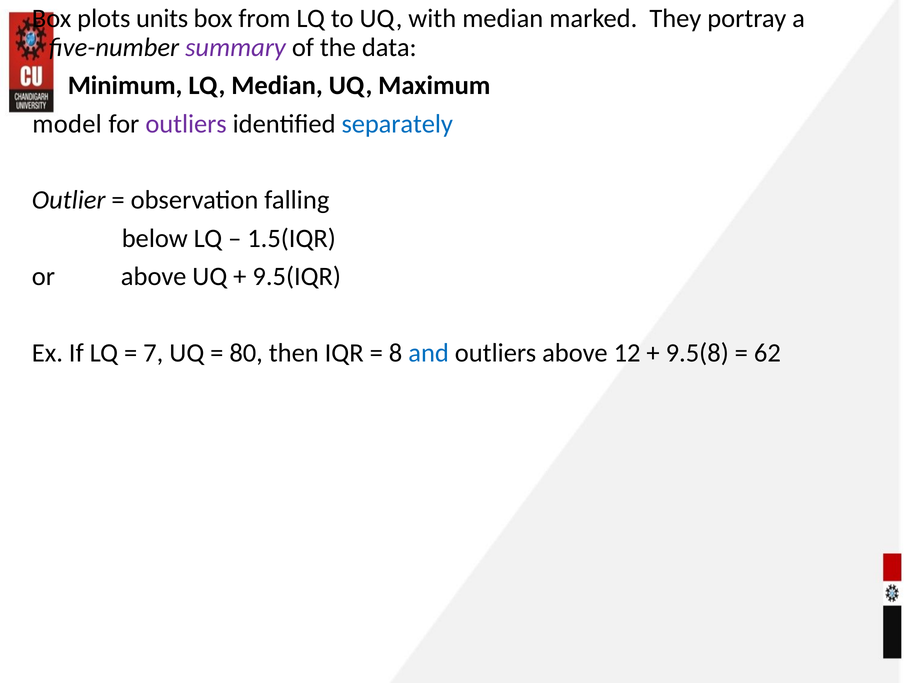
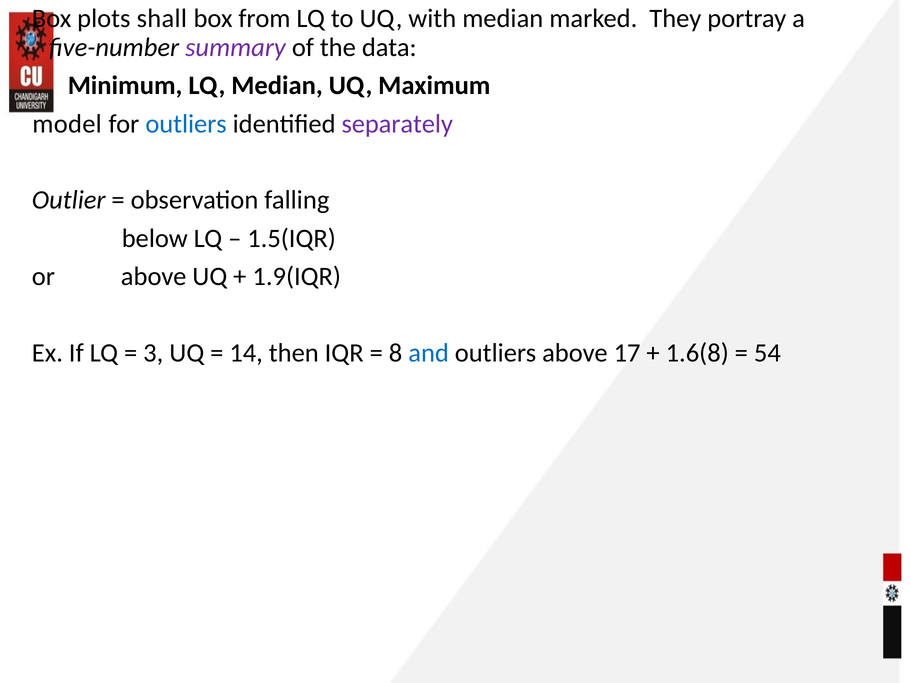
units: units -> shall (162, 19)
outliers colour: purple -> blue (186, 124)
separately colour: blue -> purple (397, 124)
9.5(IQR: 9.5(IQR -> 1.9(IQR (297, 276)
7: 7 -> 3 (153, 353)
80: 80 -> 14 (246, 353)
12: 12 -> 17 (627, 353)
9.5(8: 9.5(8 -> 1.6(8 (697, 353)
62: 62 -> 54 (767, 353)
